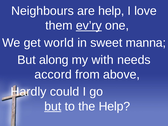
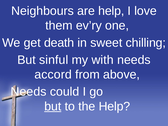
ev’ry underline: present -> none (89, 26)
world: world -> death (59, 43)
manna: manna -> chilling (146, 43)
along: along -> sinful (54, 60)
Hardly: Hardly -> Needs (29, 92)
